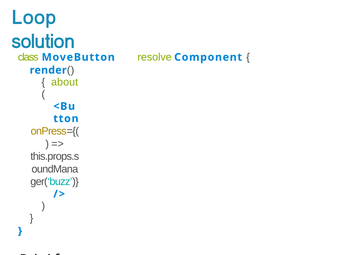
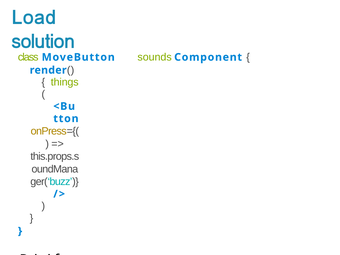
Loop: Loop -> Load (34, 18)
resolve: resolve -> sounds (155, 57)
about: about -> things (65, 82)
